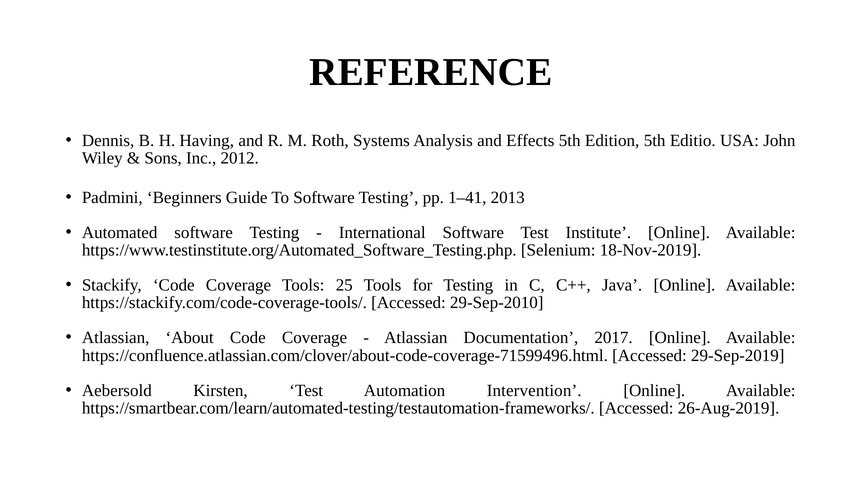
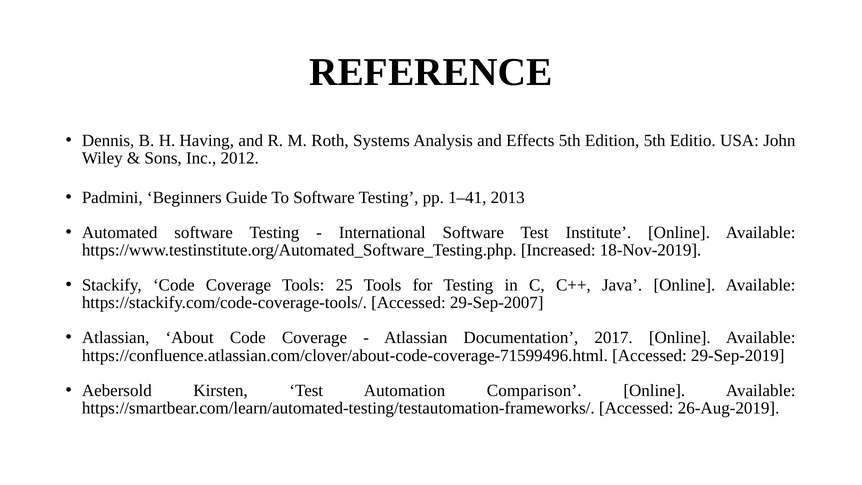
Selenium: Selenium -> Increased (558, 250)
29-Sep-2010: 29-Sep-2010 -> 29-Sep-2007 (497, 303)
Intervention: Intervention -> Comparison (534, 390)
